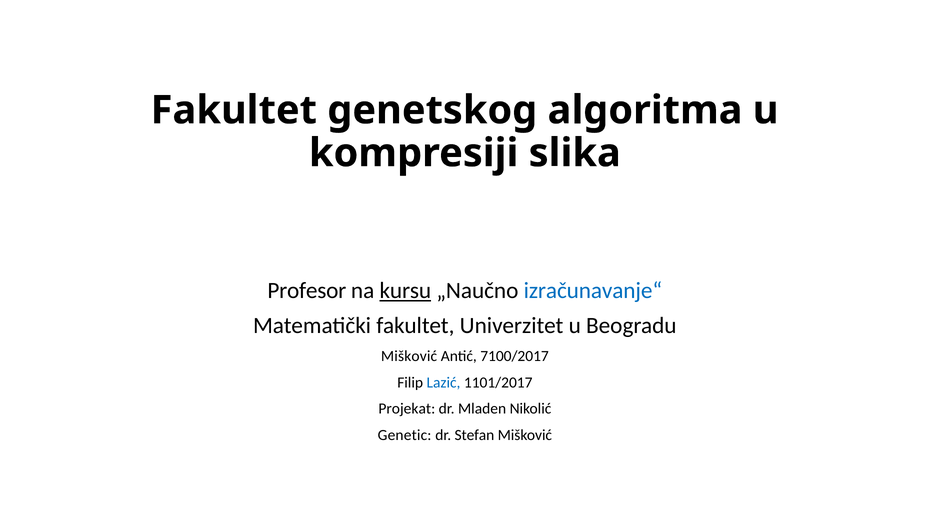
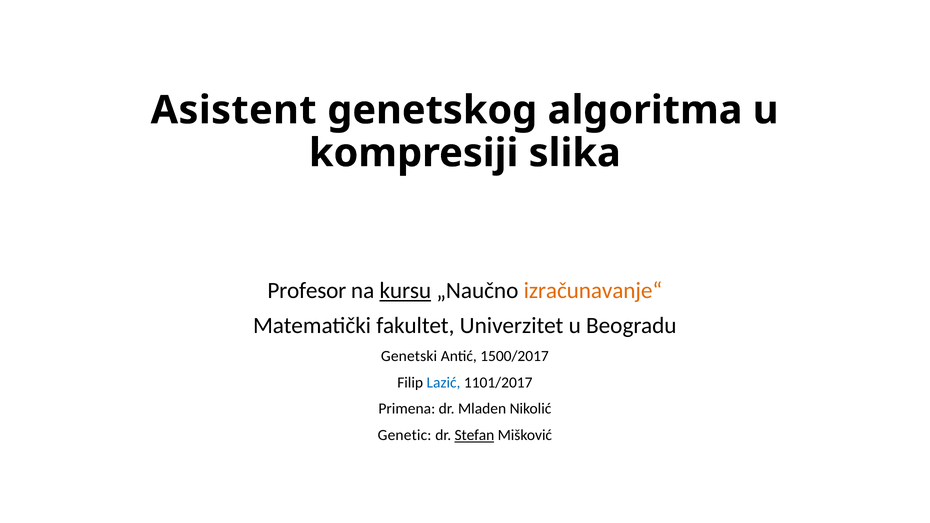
Fakultet: Fakultet -> Asistent (234, 110)
izračunavanje“ colour: blue -> orange (593, 291)
Mišković: Mišković -> Genetski (409, 356)
7100/2017: 7100/2017 -> 1500/2017 (515, 356)
Projekat: Projekat -> Primena (407, 409)
Stefan underline: none -> present (474, 435)
